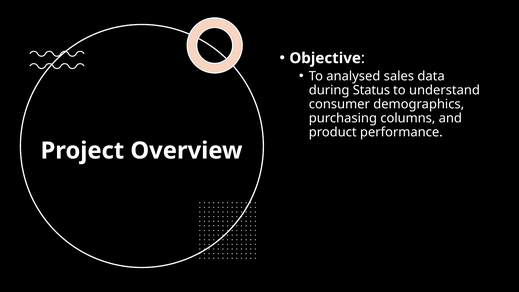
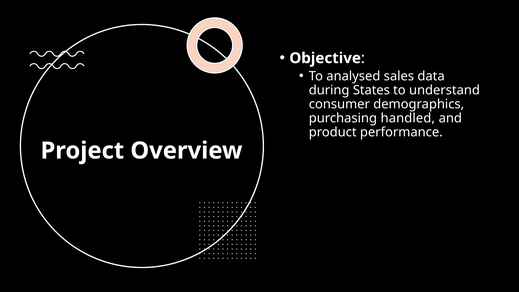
Status: Status -> States (371, 90)
columns: columns -> handled (408, 118)
